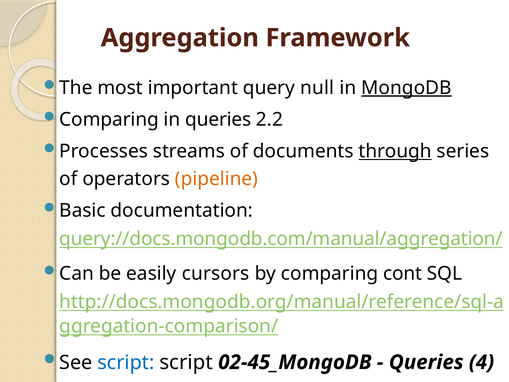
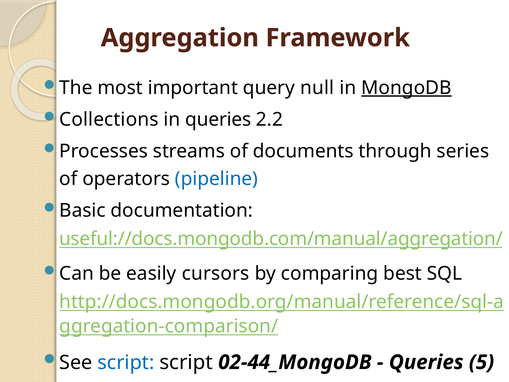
Comparing: Comparing -> Collections (109, 119)
through underline: present -> none (395, 151)
pipeline colour: orange -> blue (216, 179)
query://docs.mongodb.com/manual/aggregation/: query://docs.mongodb.com/manual/aggregation/ -> useful://docs.mongodb.com/manual/aggregation/ (281, 239)
cont: cont -> best (403, 273)
02-45_MongoDB: 02-45_MongoDB -> 02-44_MongoDB (295, 362)
4: 4 -> 5 (482, 362)
